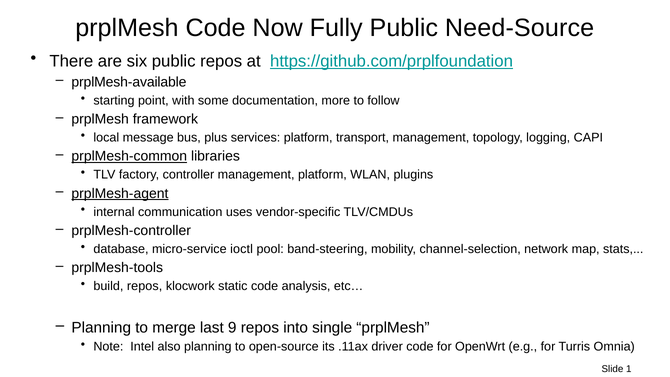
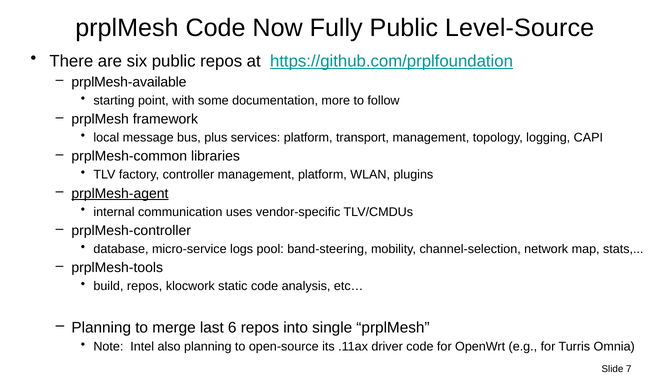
Need-Source: Need-Source -> Level-Source (520, 28)
prplMesh-common underline: present -> none (129, 156)
ioctl: ioctl -> logs (242, 249)
9: 9 -> 6 (232, 328)
1: 1 -> 7 (629, 369)
